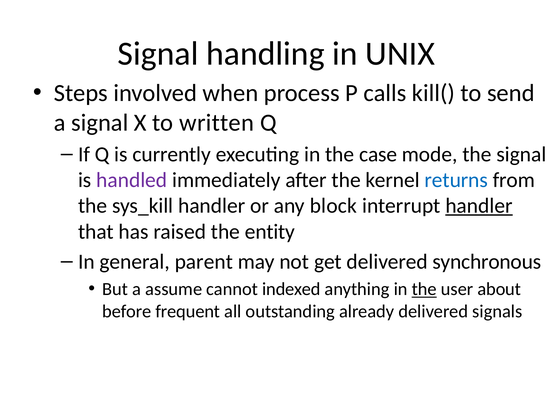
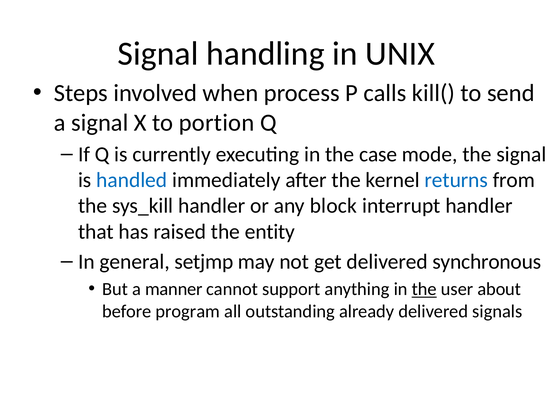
written: written -> portion (217, 123)
handled colour: purple -> blue (132, 180)
handler underline: present -> none (479, 206)
parent: parent -> setjmp (204, 262)
assume: assume -> manner (174, 289)
indexed: indexed -> support (291, 289)
frequent: frequent -> program (188, 311)
